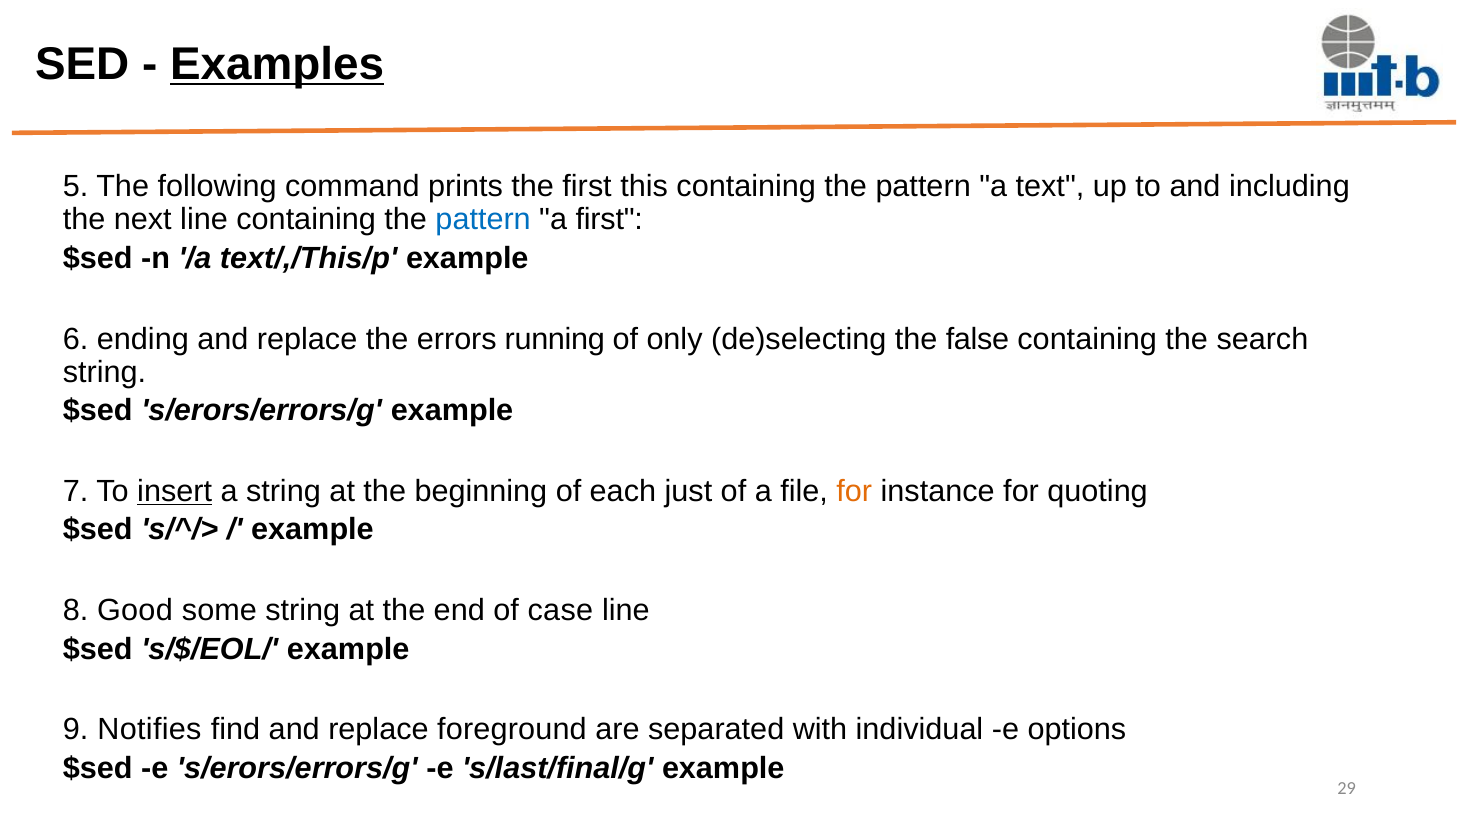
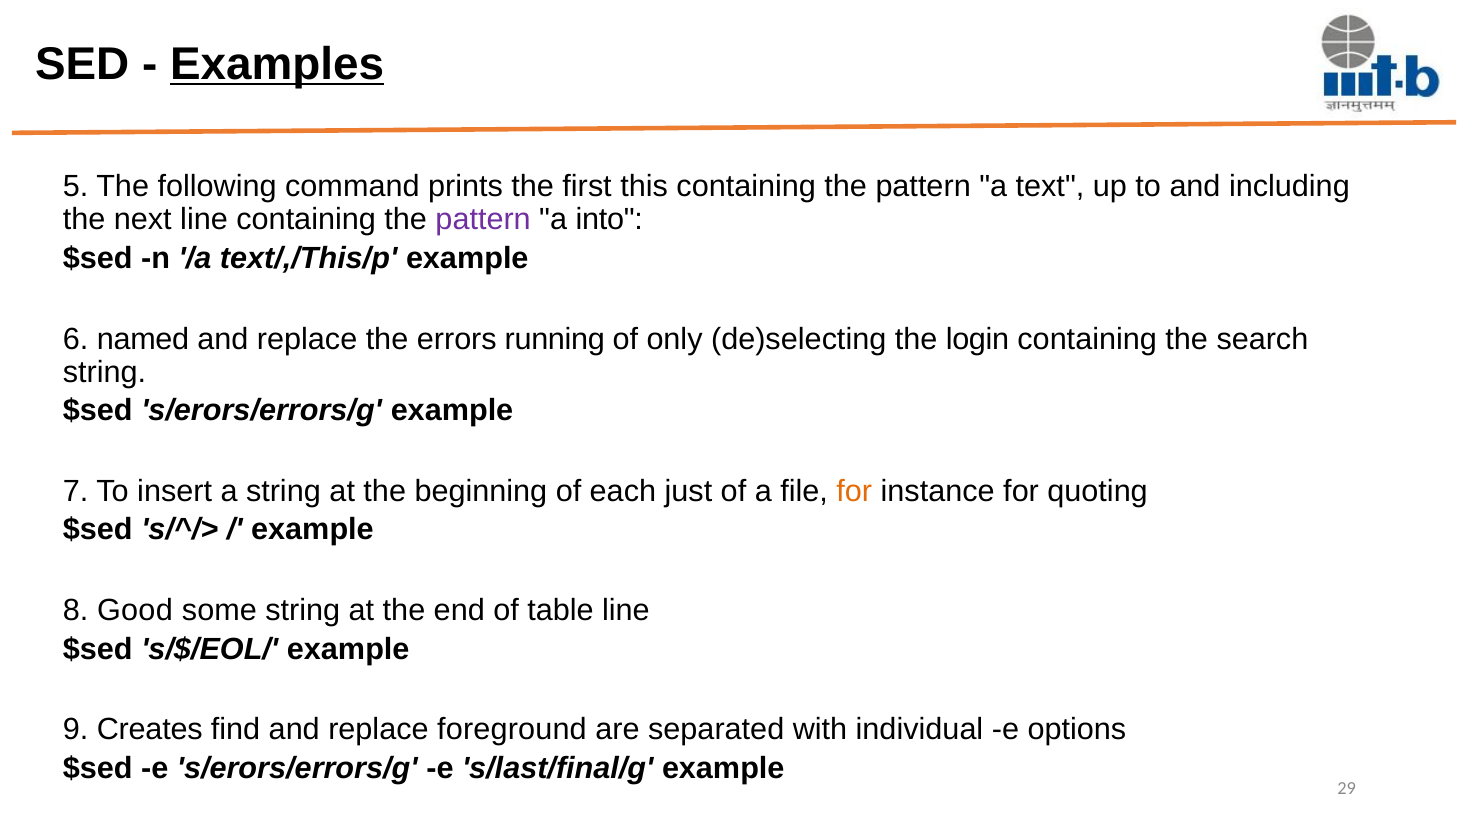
pattern colour: blue -> purple (483, 220)
a first: first -> into (609, 220)
ending: ending -> named (143, 339)
false: false -> login (977, 339)
insert underline: present -> none (175, 491)
case: case -> table (561, 610)
Notifies: Notifies -> Creates (150, 729)
